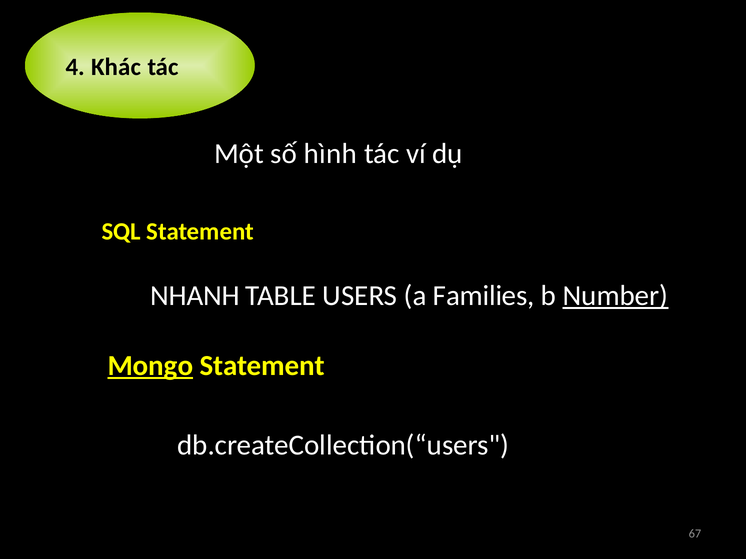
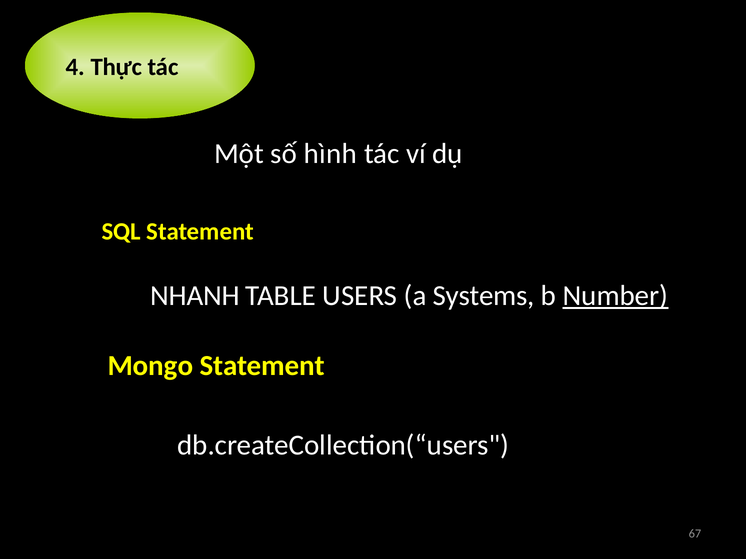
Khác: Khác -> Thực (116, 67)
Families: Families -> Systems (484, 296)
Mongo underline: present -> none (150, 366)
